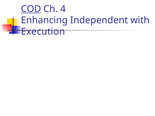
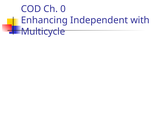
COD underline: present -> none (31, 9)
4: 4 -> 0 (63, 9)
Execution: Execution -> Multicycle (43, 32)
